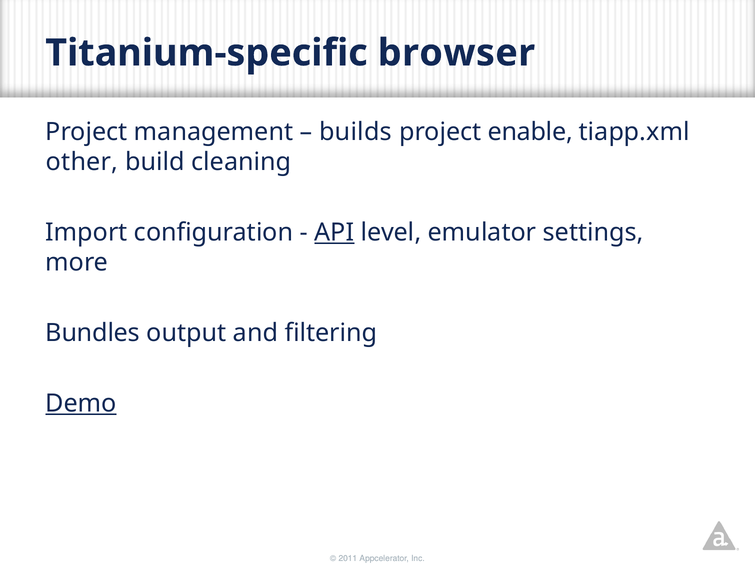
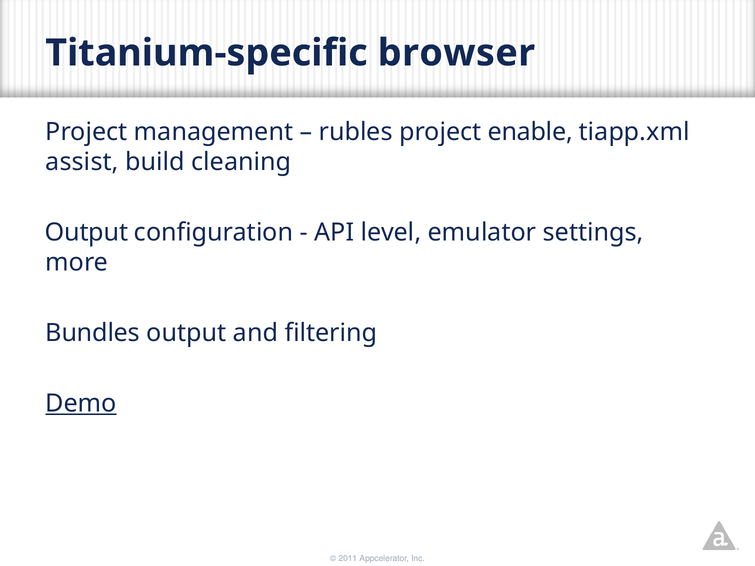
builds: builds -> rubles (356, 132)
other: other -> assist (82, 162)
Import: Import -> Output (87, 232)
API underline: present -> none (334, 232)
